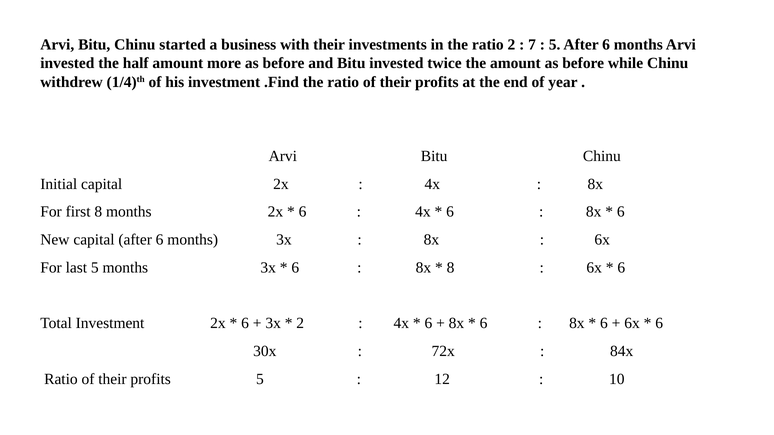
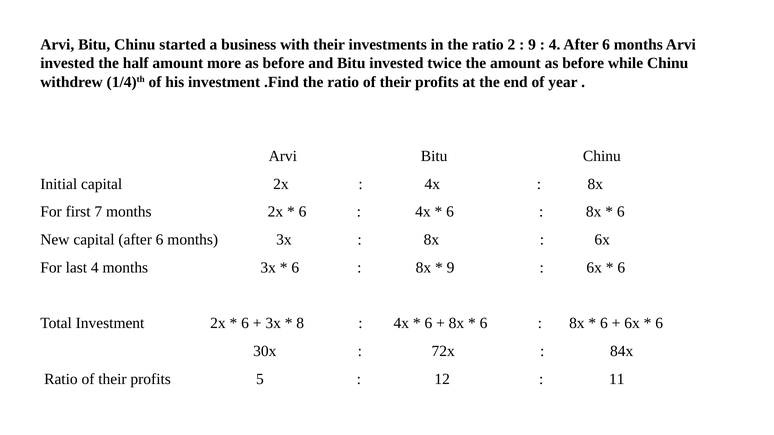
7: 7 -> 9 (532, 45)
5: 5 -> 4 (555, 45)
first 8: 8 -> 7 (98, 212)
last 5: 5 -> 4 (95, 268)
8: 8 -> 9 (451, 268)
2: 2 -> 8 (300, 324)
10: 10 -> 11 (617, 379)
